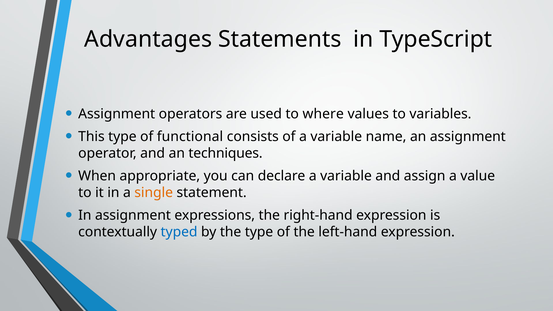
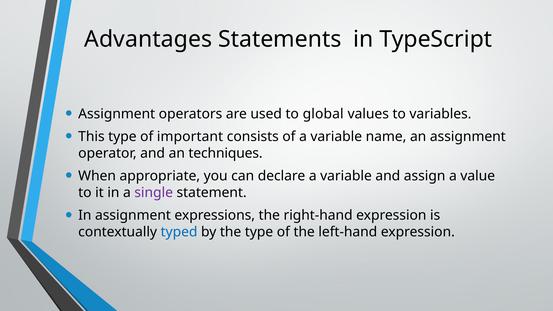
where: where -> global (323, 114)
functional: functional -> important (190, 137)
single colour: orange -> purple (154, 193)
